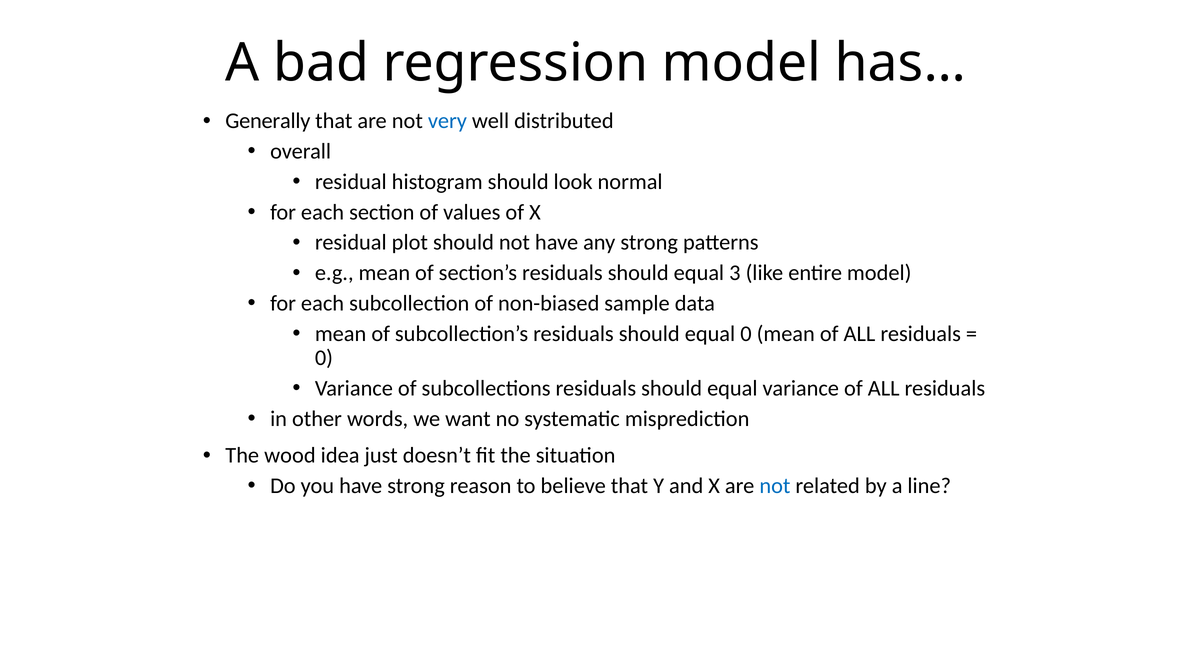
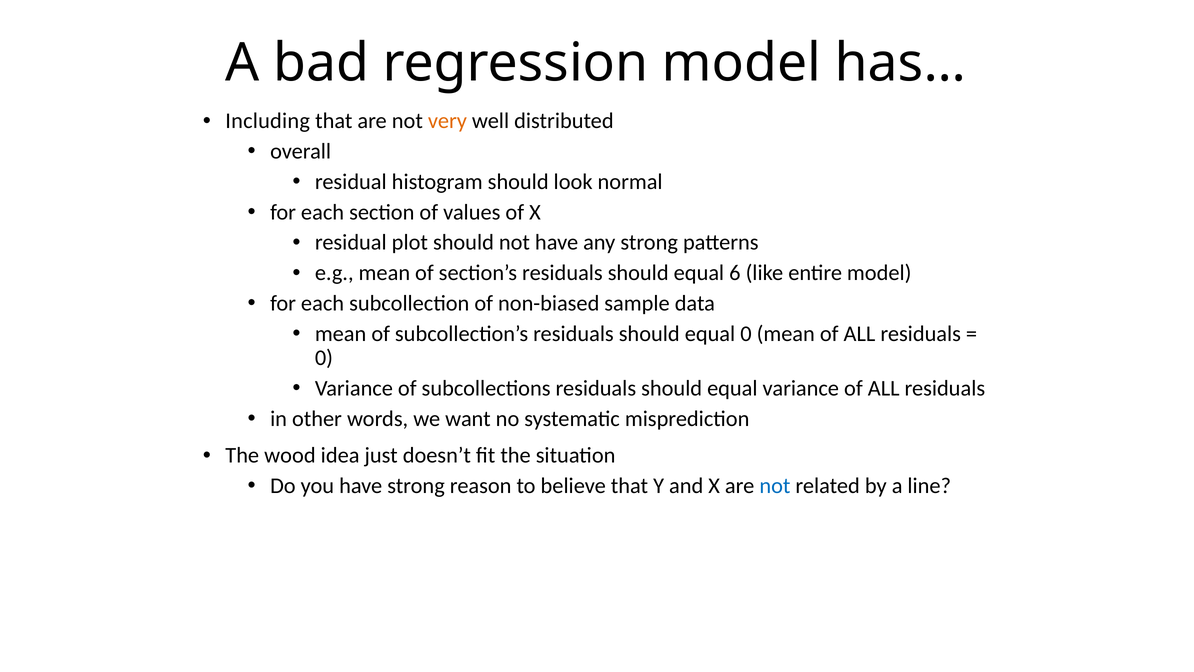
Generally: Generally -> Including (268, 121)
very colour: blue -> orange (447, 121)
3: 3 -> 6 (735, 273)
